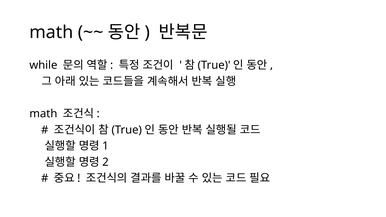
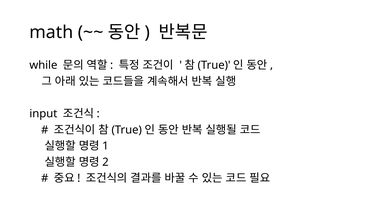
math: math -> input (43, 114)
